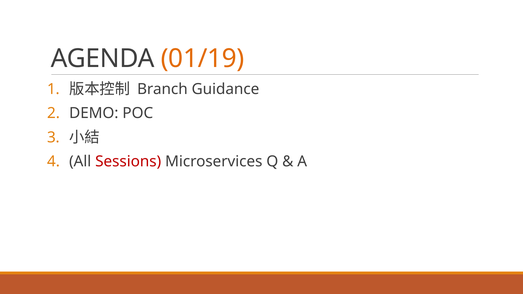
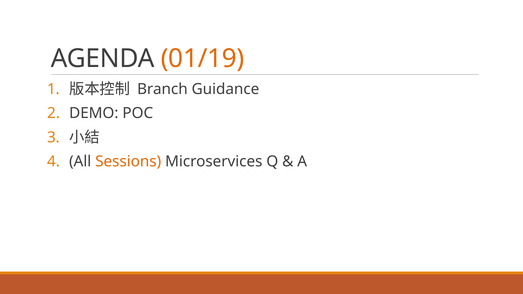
Sessions colour: red -> orange (128, 161)
